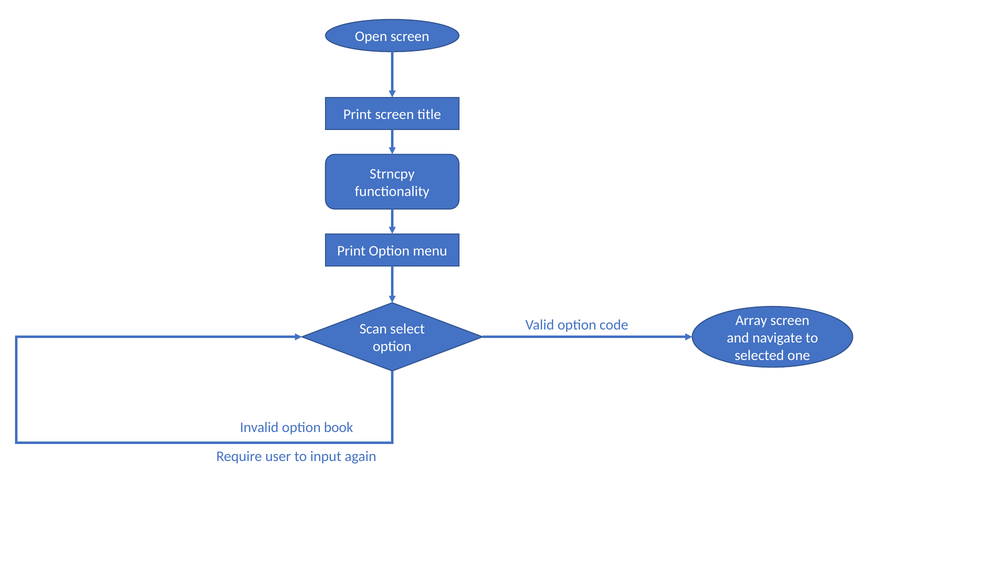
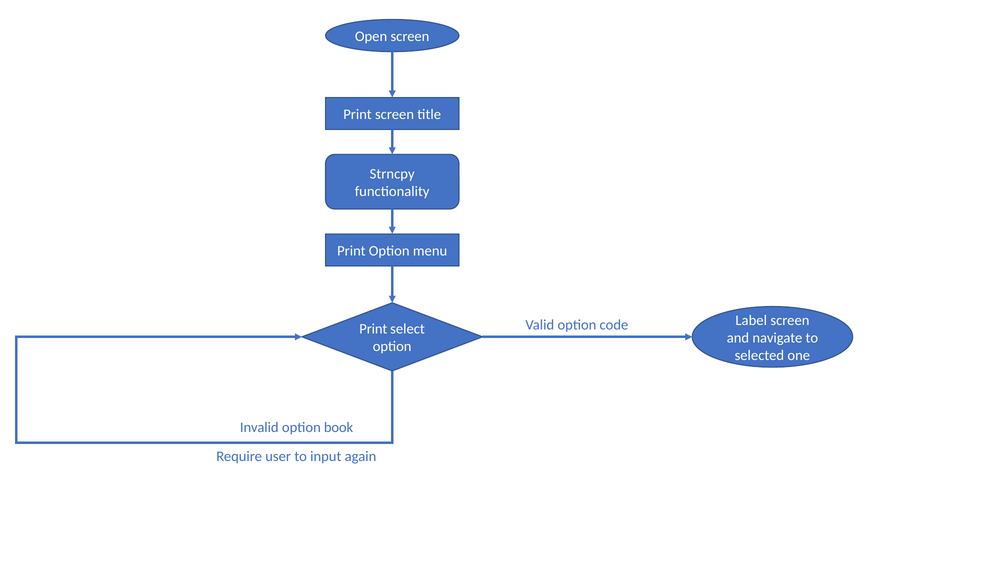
Array: Array -> Label (751, 321)
Scan: Scan -> Print (373, 329)
